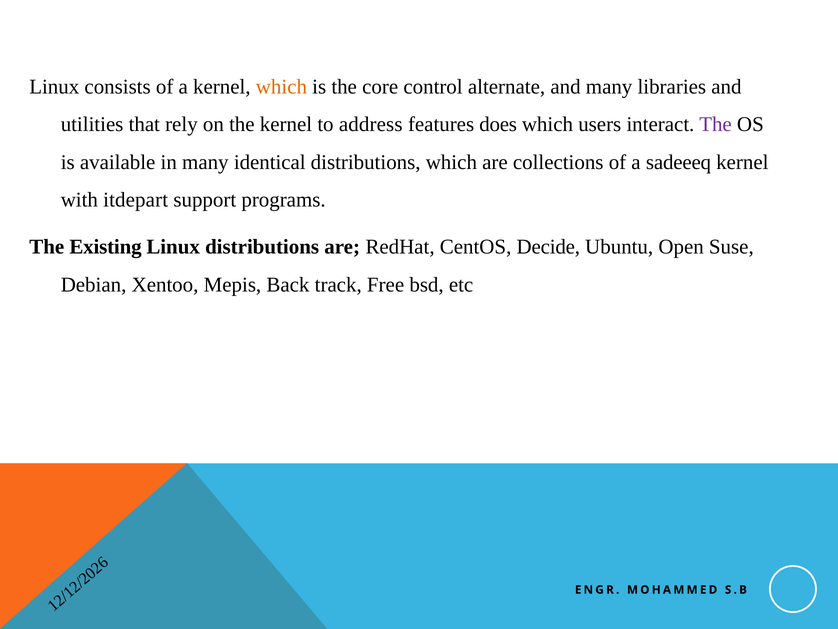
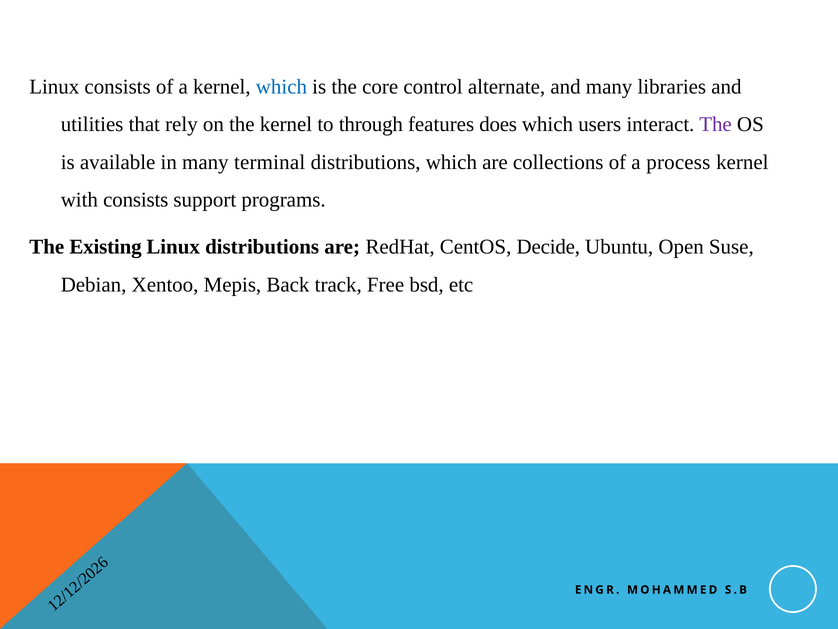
which colour: orange -> blue (281, 87)
address: address -> through (371, 124)
identical: identical -> terminal (270, 162)
sadeeeq: sadeeeq -> process (678, 162)
with itdepart: itdepart -> consists (136, 200)
